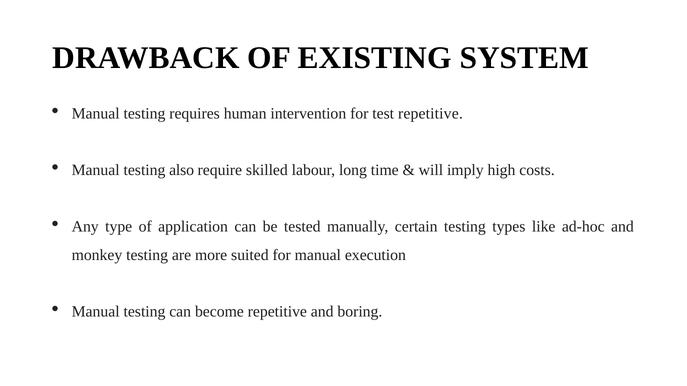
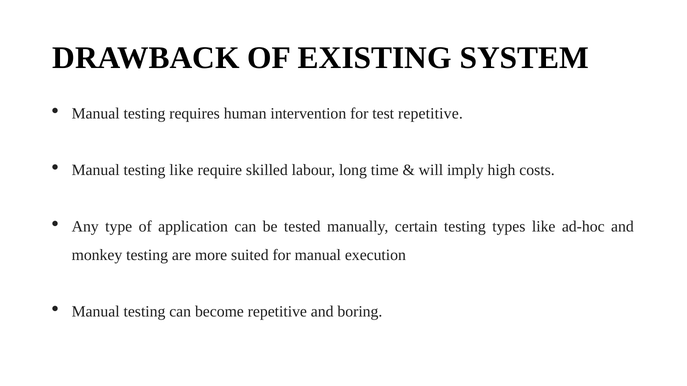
testing also: also -> like (181, 170)
